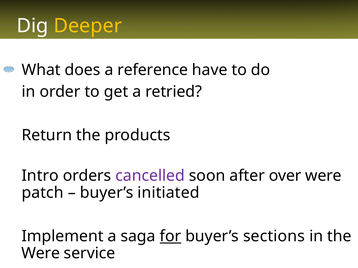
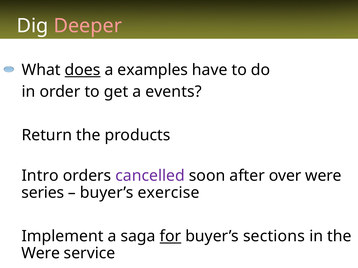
Deeper colour: yellow -> pink (88, 26)
does underline: none -> present (83, 70)
reference: reference -> examples (153, 70)
retried: retried -> events (173, 92)
patch: patch -> series (43, 193)
initiated: initiated -> exercise (169, 193)
